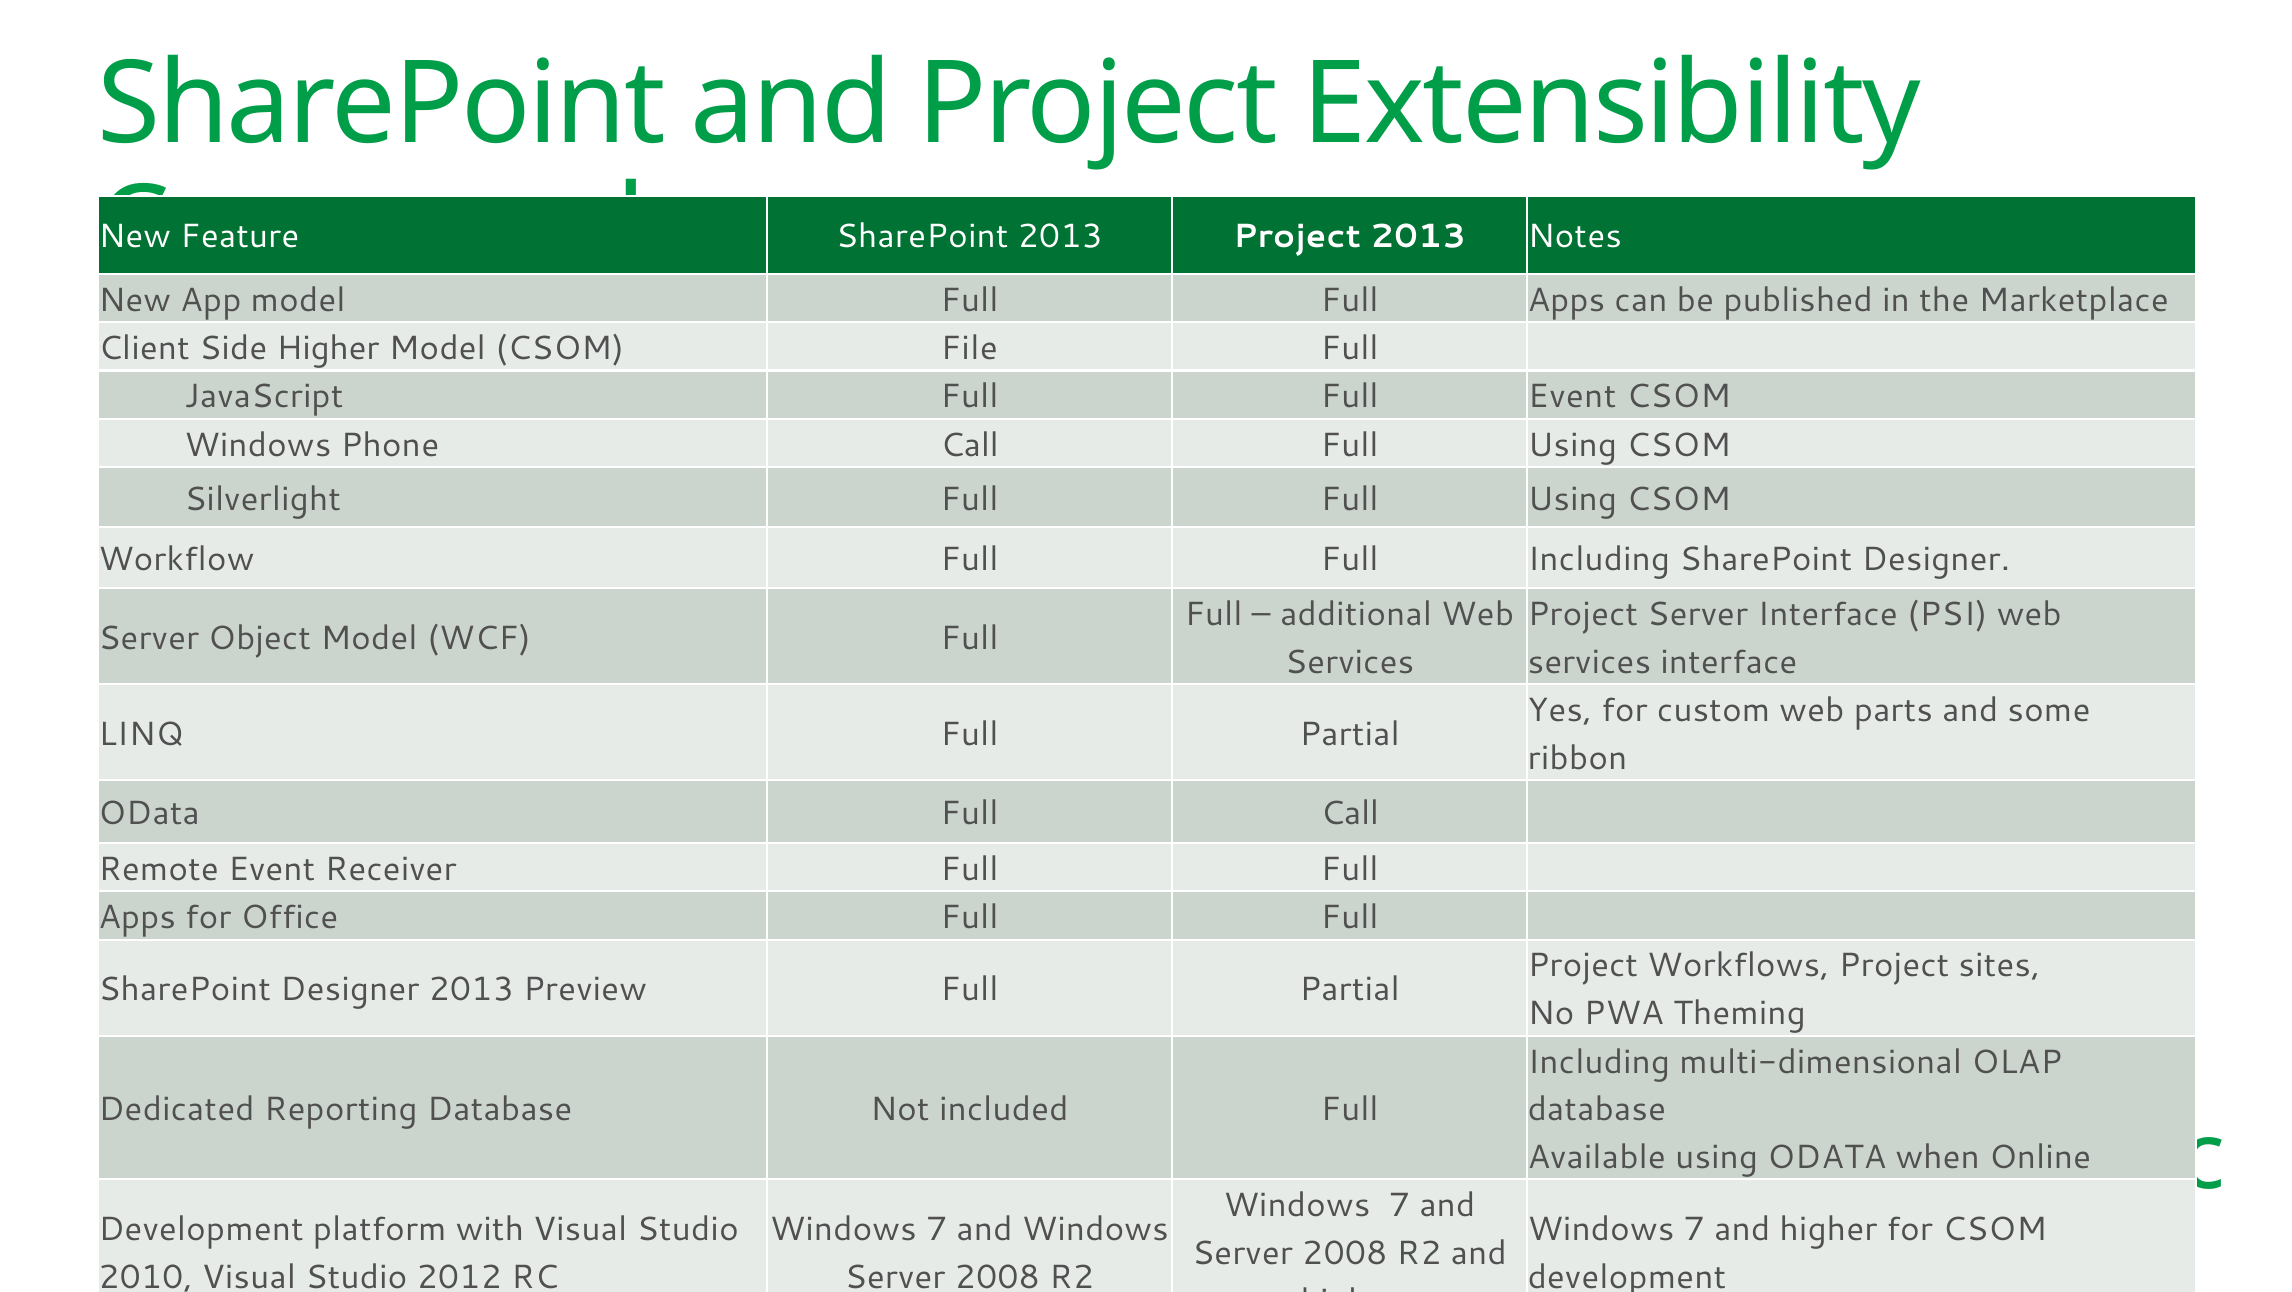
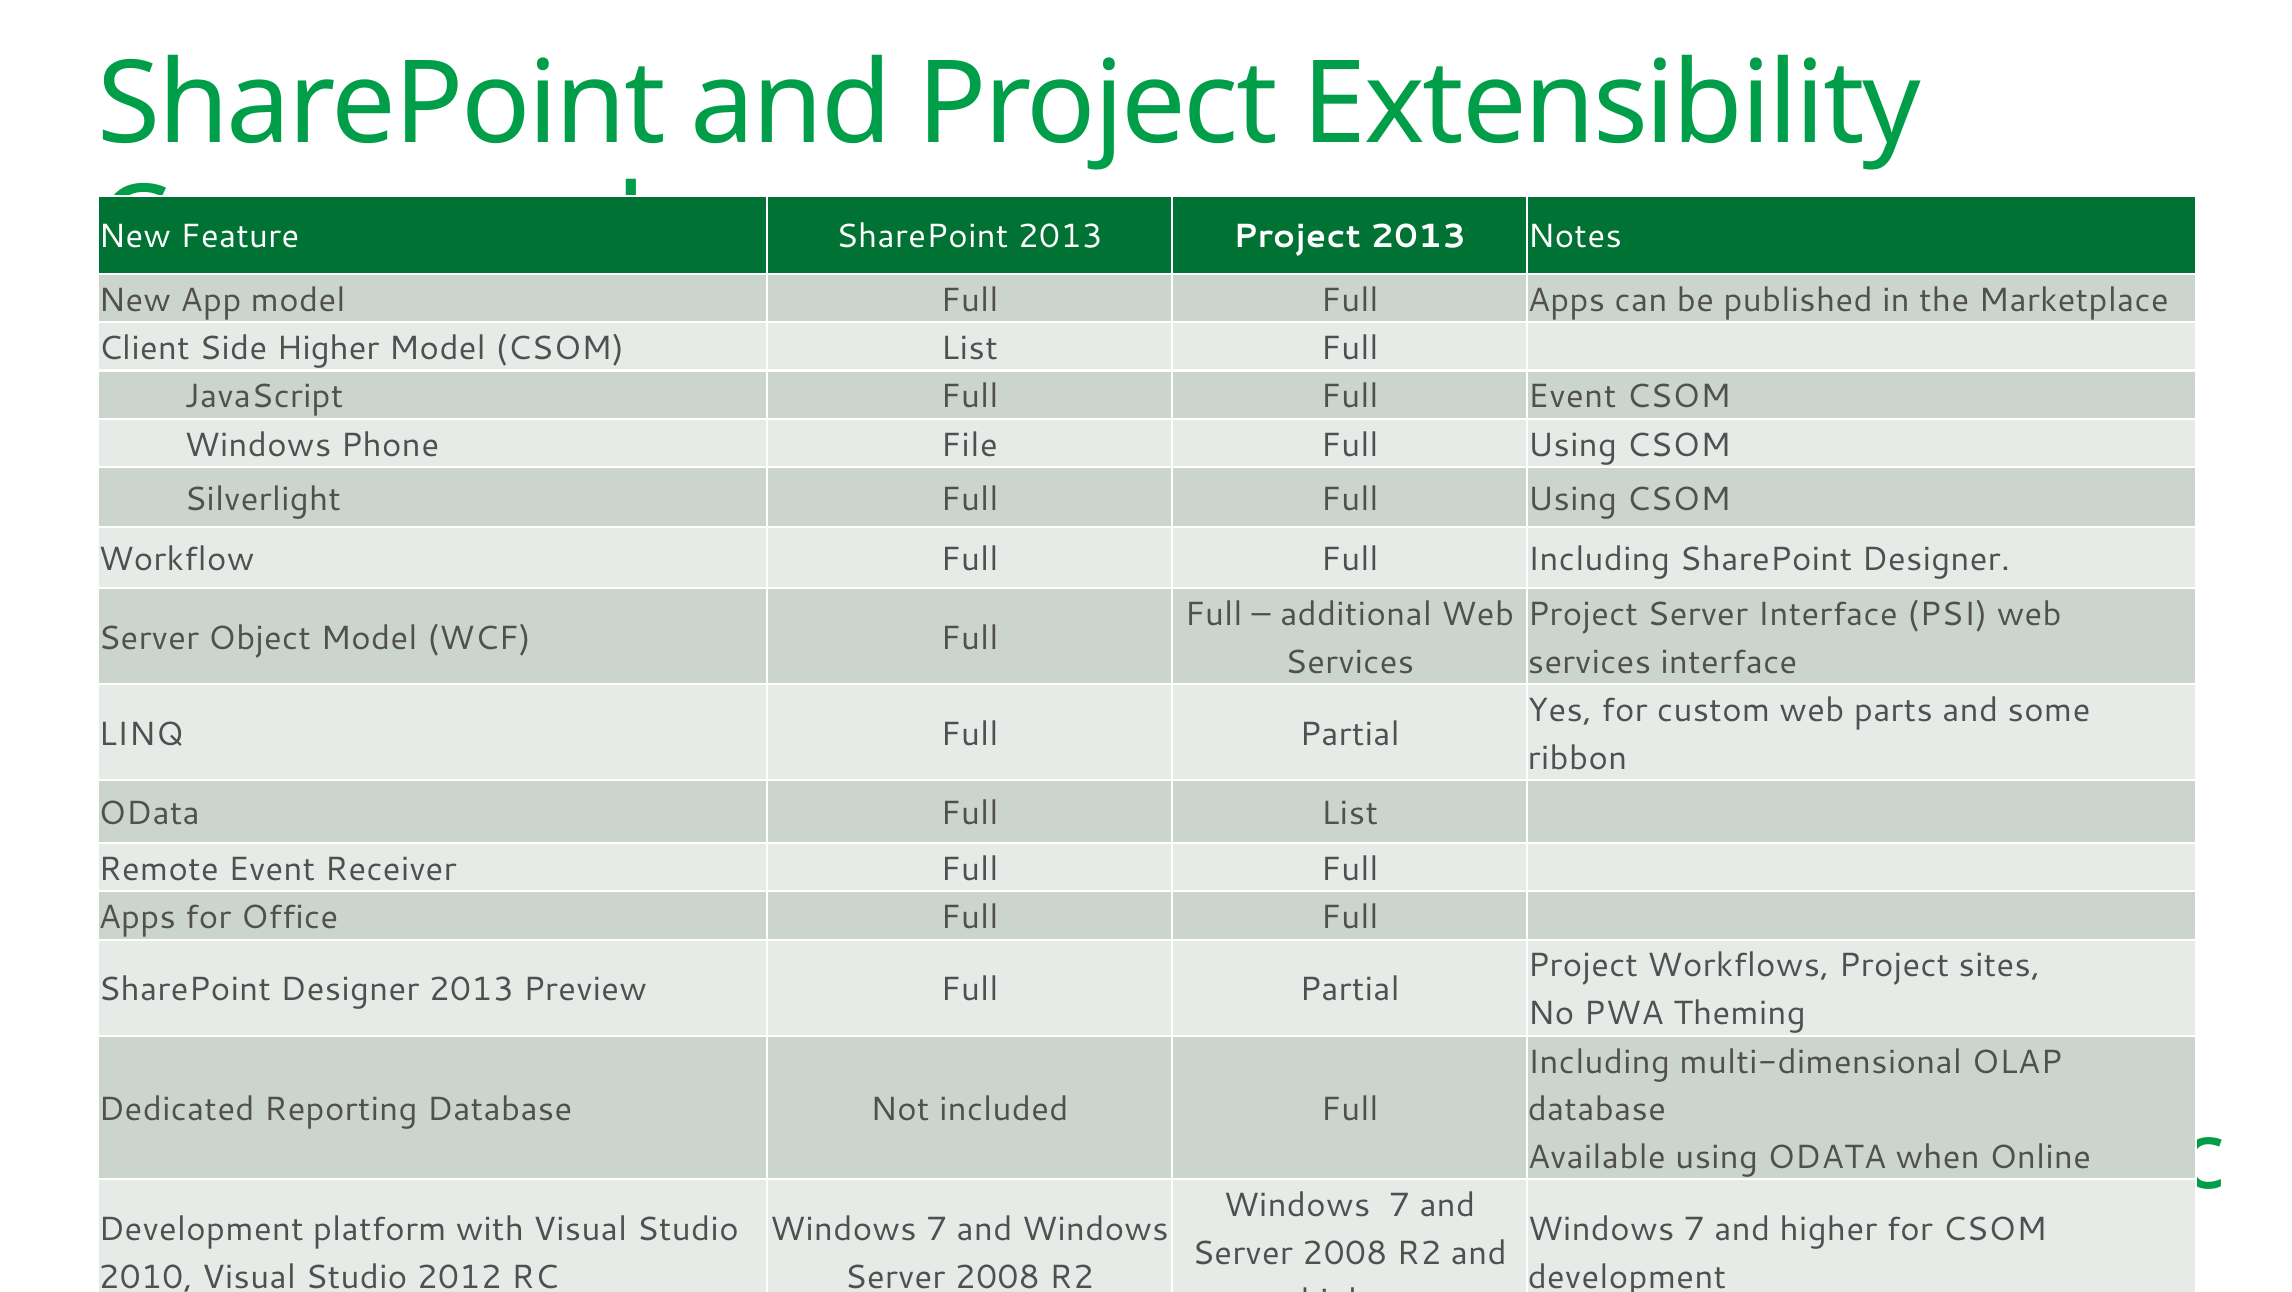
CSOM File: File -> List (969, 349)
Phone Call: Call -> File (969, 445)
Full Call: Call -> List (1350, 814)
